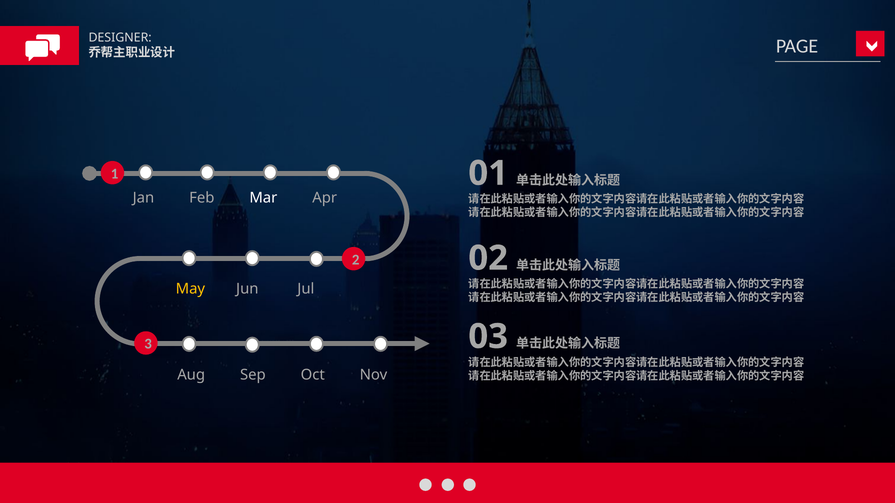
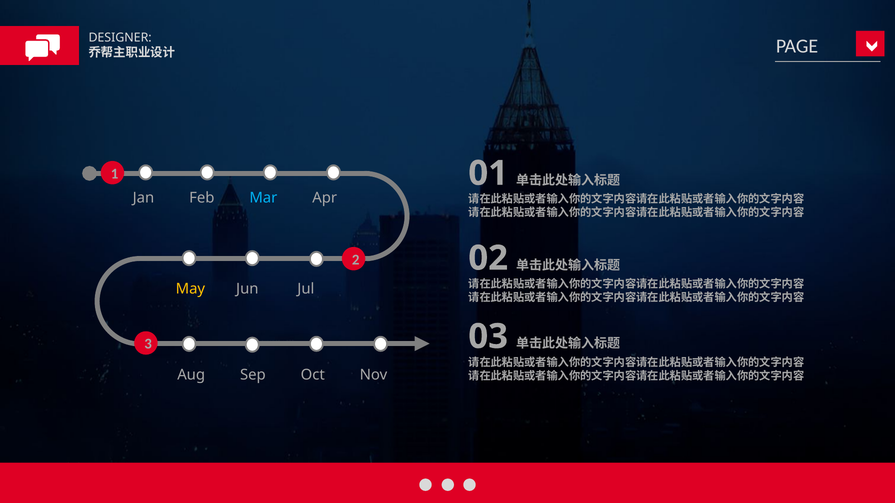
Mar colour: white -> light blue (263, 198)
